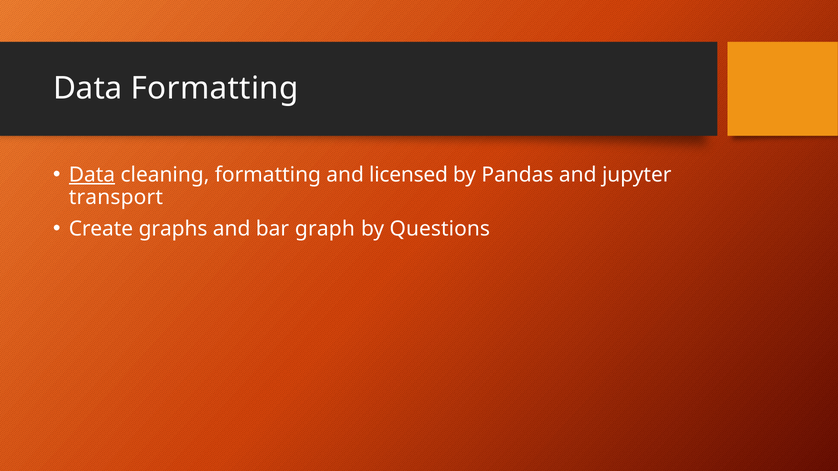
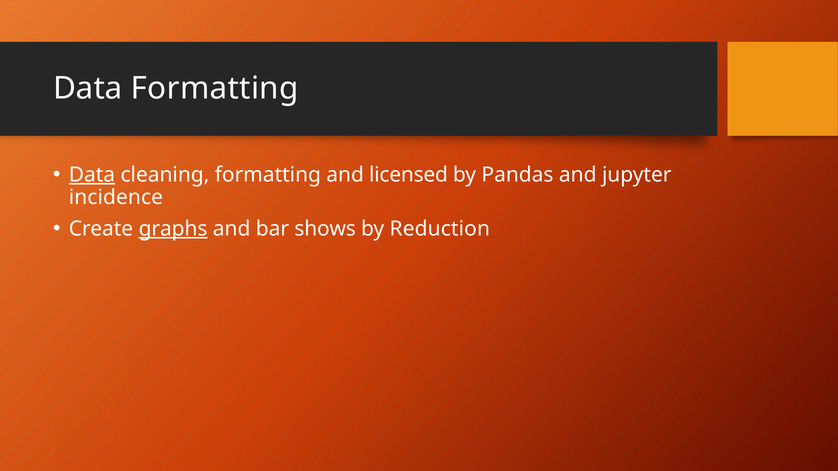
transport: transport -> incidence (116, 198)
graphs underline: none -> present (173, 229)
graph: graph -> shows (325, 229)
Questions: Questions -> Reduction (440, 229)
